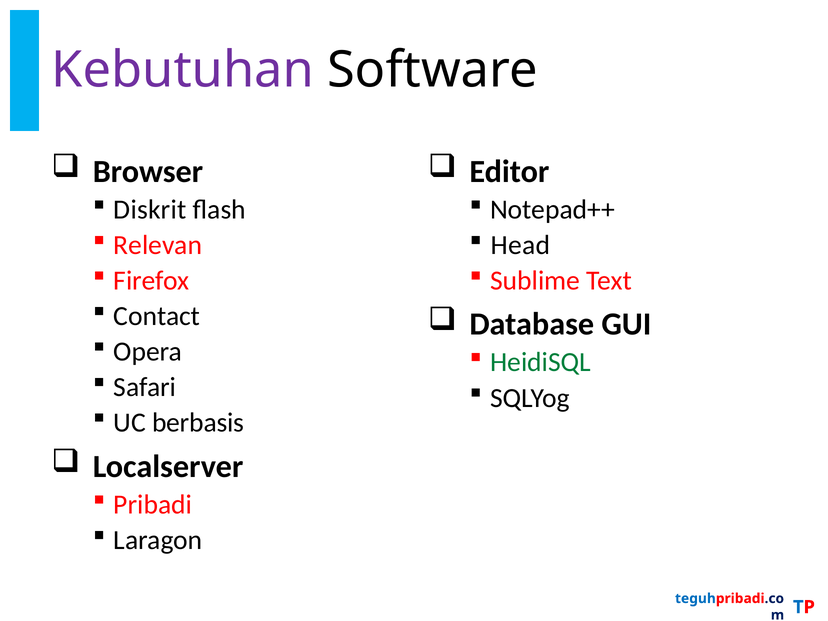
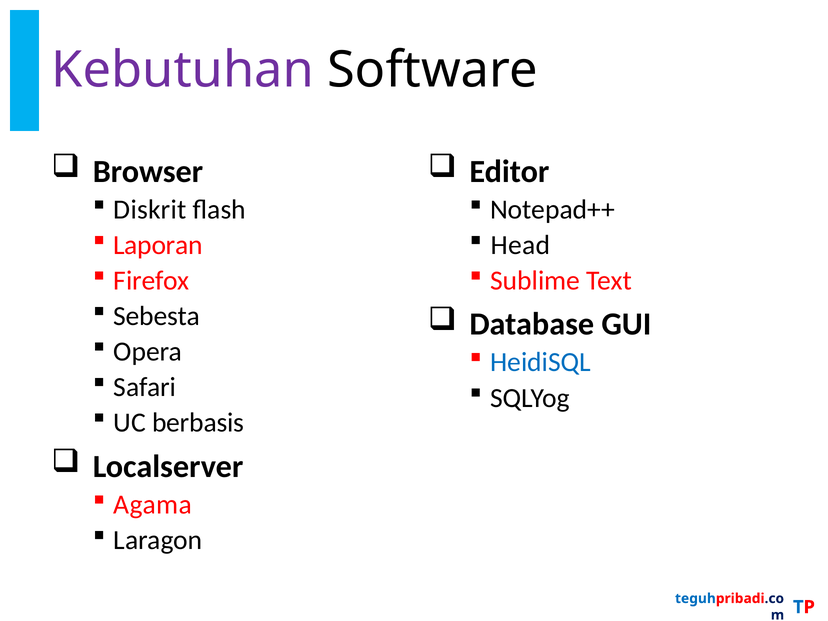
Relevan: Relevan -> Laporan (158, 245)
Contact: Contact -> Sebesta (157, 316)
HeidiSQL colour: green -> blue (541, 362)
Pribadi: Pribadi -> Agama (153, 505)
